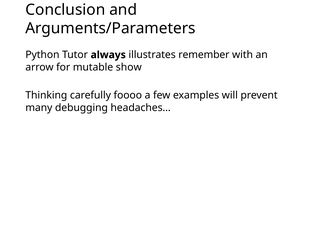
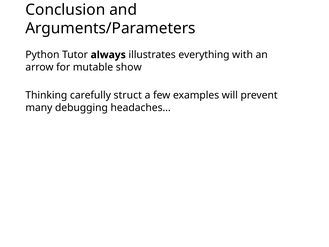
remember: remember -> everything (204, 55)
foooo: foooo -> struct (128, 95)
